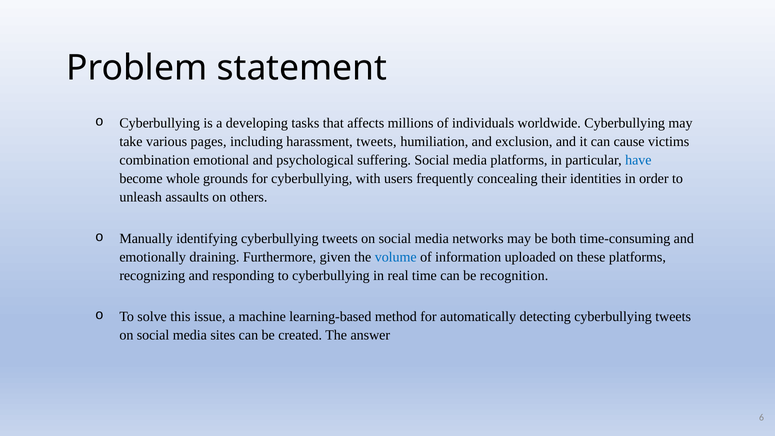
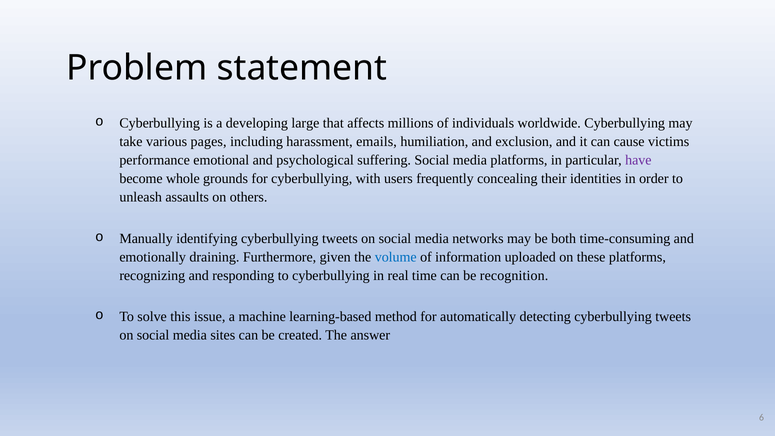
tasks: tasks -> large (305, 123)
harassment tweets: tweets -> emails (376, 142)
combination: combination -> performance (155, 160)
have colour: blue -> purple (638, 160)
